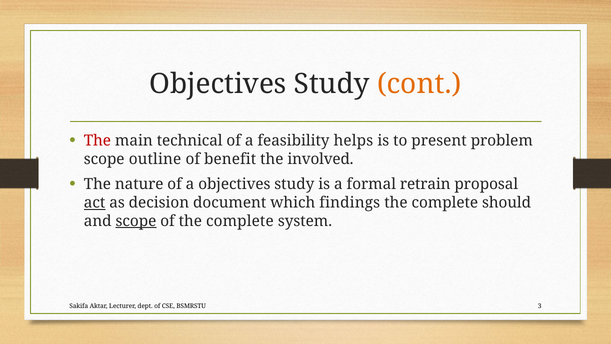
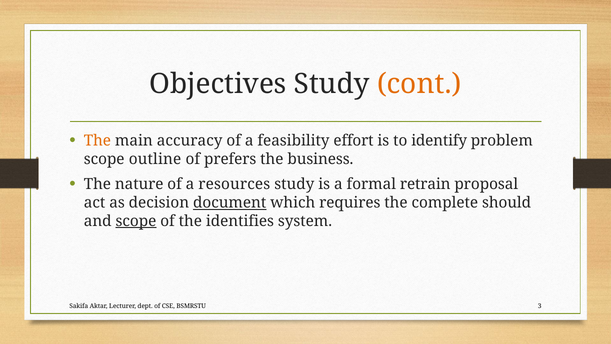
The colour: red -> orange (97, 141)
technical: technical -> accuracy (190, 141)
helps: helps -> effort (354, 141)
present: present -> identify (439, 141)
benefit: benefit -> prefers (230, 159)
involved: involved -> business (320, 159)
a objectives: objectives -> resources (234, 184)
act underline: present -> none (95, 203)
document underline: none -> present (230, 203)
findings: findings -> requires (350, 203)
of the complete: complete -> identifies (240, 221)
